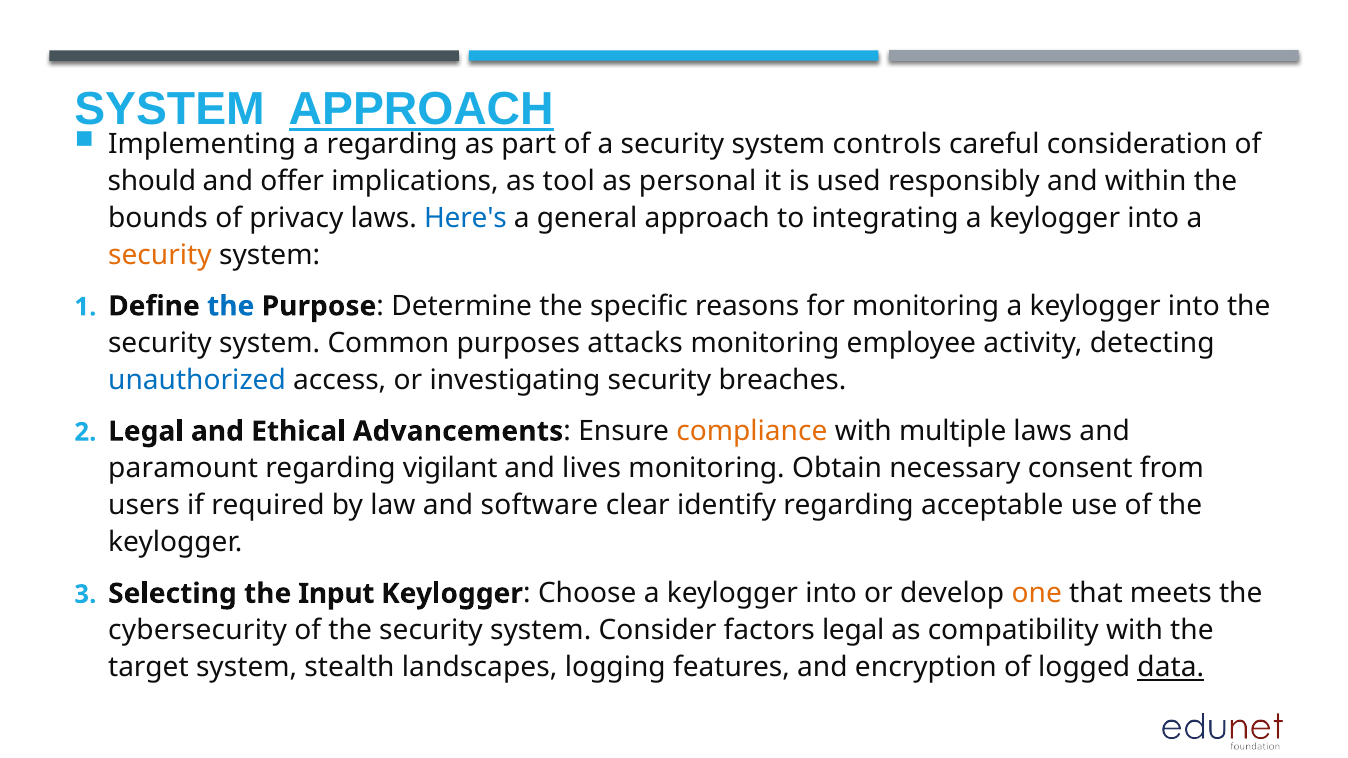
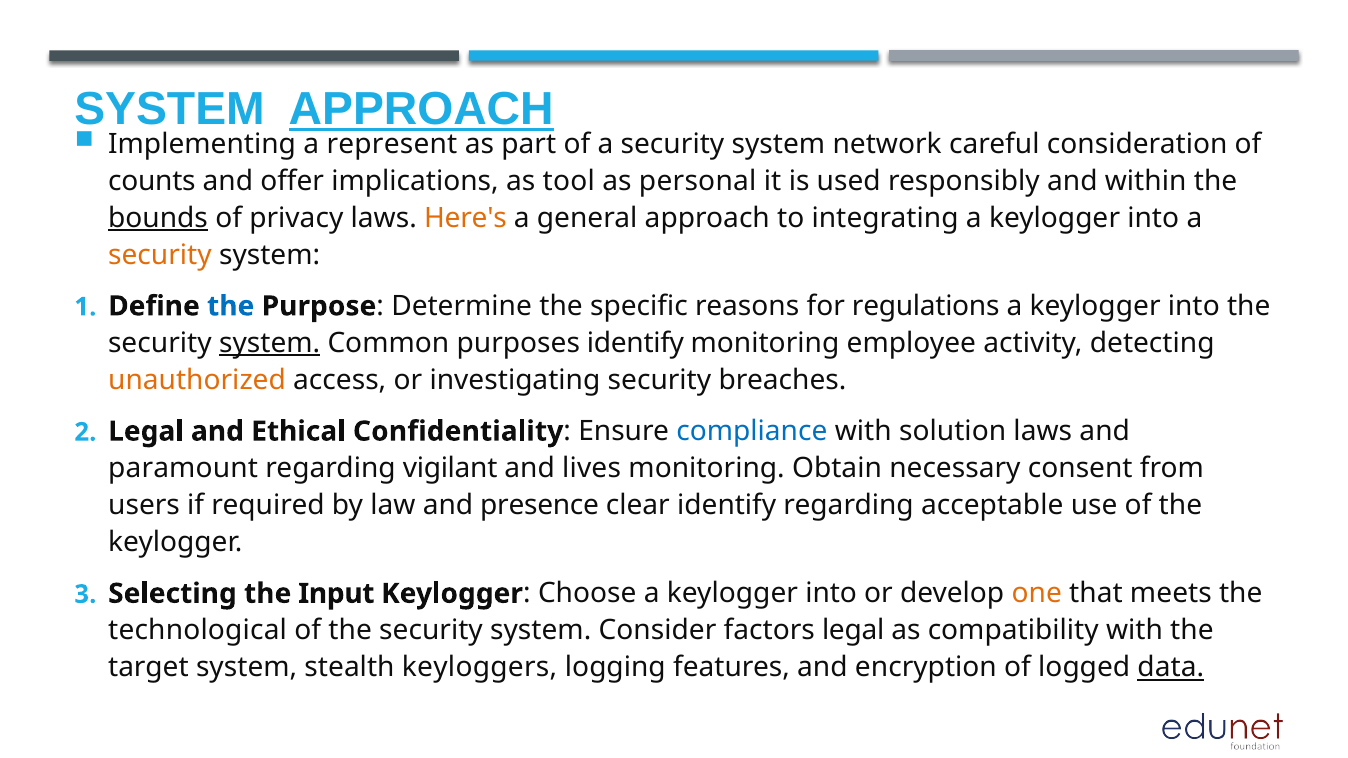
a regarding: regarding -> represent (392, 144)
controls: controls -> network (887, 144)
should: should -> counts (152, 181)
bounds underline: none -> present (158, 218)
Here's colour: blue -> orange (465, 218)
for monitoring: monitoring -> regulations (926, 306)
system underline: none -> present (270, 343)
purposes attacks: attacks -> identify (635, 343)
unauthorized colour: blue -> orange (197, 380)
Advancements: Advancements -> Confidentiality (458, 431)
compliance colour: orange -> blue (752, 431)
multiple: multiple -> solution (953, 431)
software: software -> presence (540, 506)
cybersecurity: cybersecurity -> technological (198, 631)
landscapes: landscapes -> keyloggers (480, 668)
